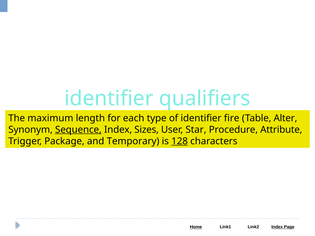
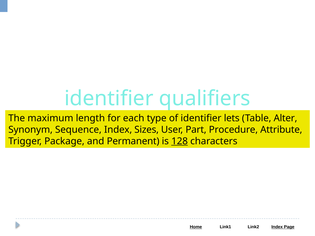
fire: fire -> lets (232, 118)
Sequence underline: present -> none (78, 130)
Star: Star -> Part (196, 130)
Temporary: Temporary -> Permanent (133, 141)
